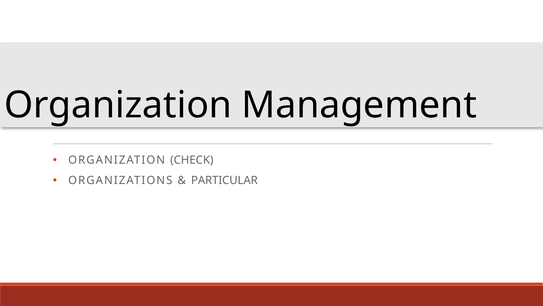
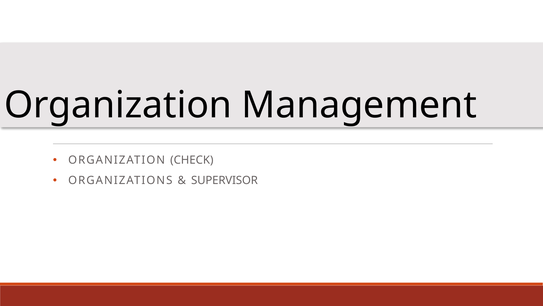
PARTICULAR: PARTICULAR -> SUPERVISOR (224, 180)
